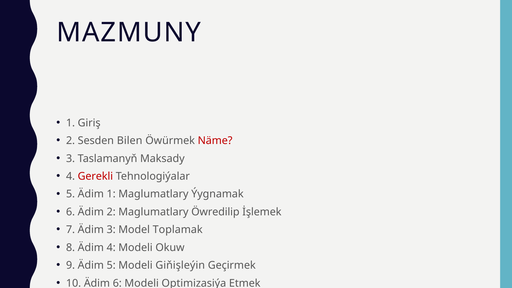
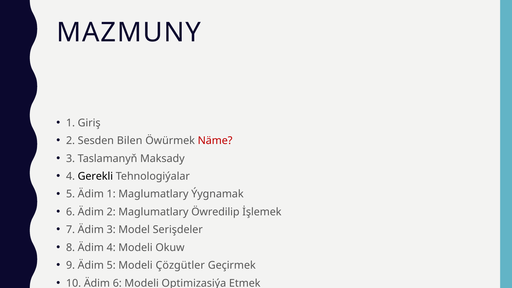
Gerekli colour: red -> black (95, 176)
Toplamak: Toplamak -> Serişdeler (178, 230)
Giňişleýin: Giňişleýin -> Çözgütler (180, 265)
